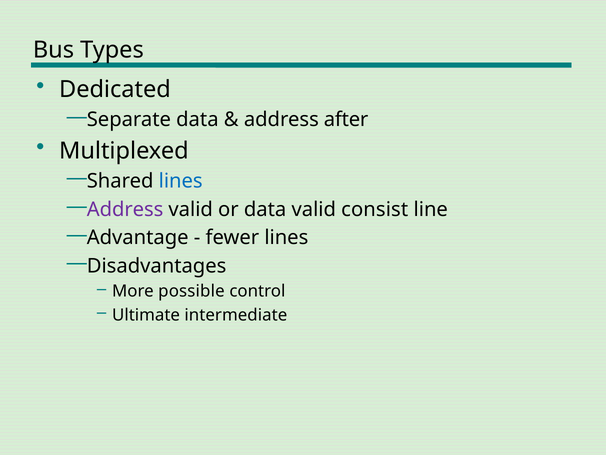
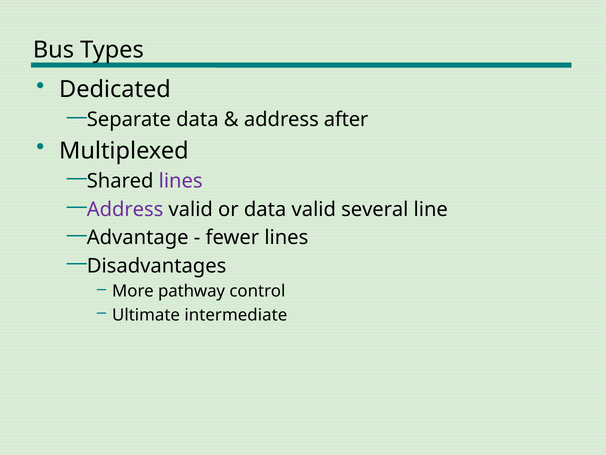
lines colour: blue -> purple (181, 181)
consist: consist -> several (375, 209)
possible: possible -> pathway (192, 291)
